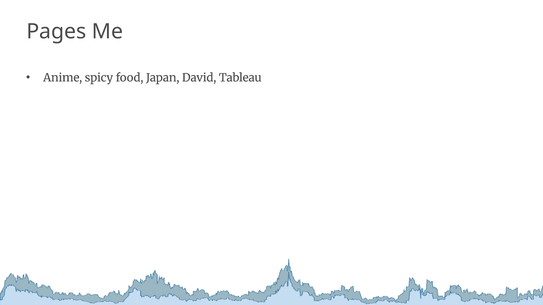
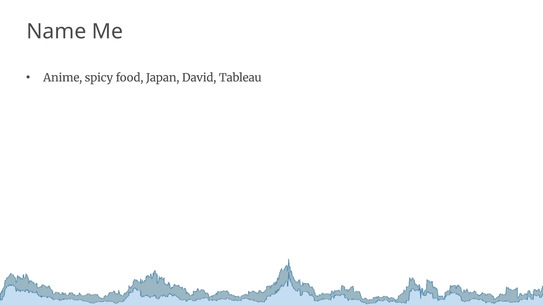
Pages: Pages -> Name (56, 32)
